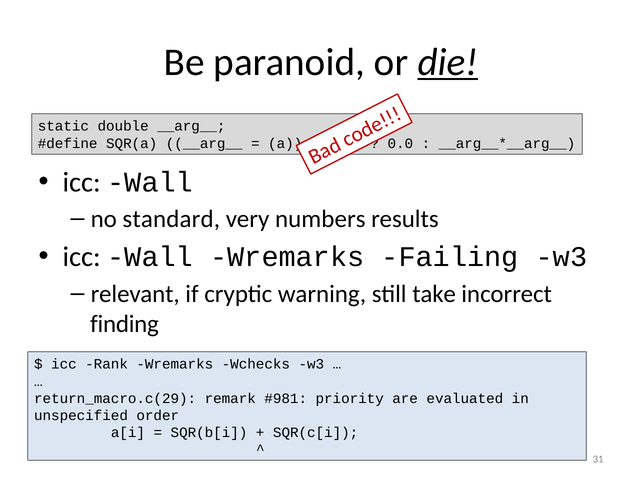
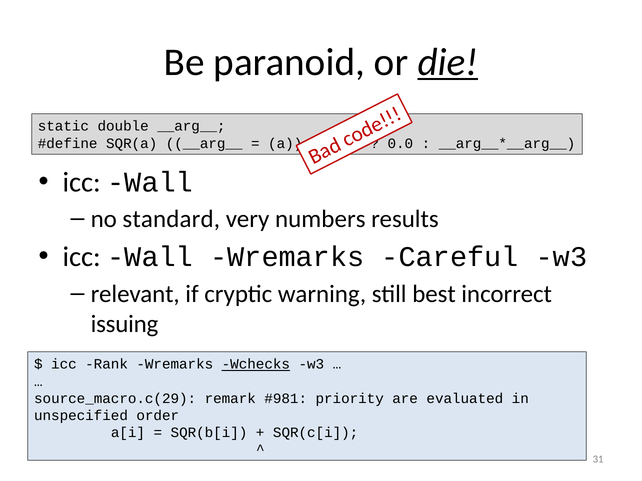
Failing: Failing -> Careful (450, 257)
take: take -> best (434, 294)
finding: finding -> issuing (125, 324)
Wchecks underline: none -> present (256, 365)
return_macro.c(29: return_macro.c(29 -> source_macro.c(29 (115, 399)
